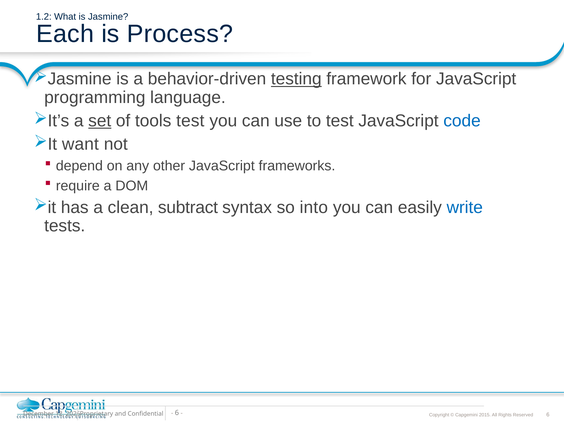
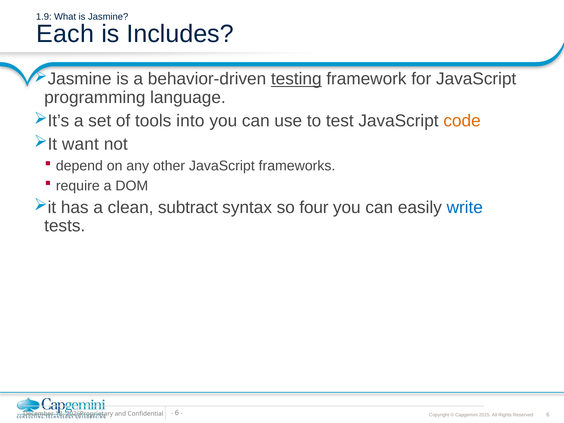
1.2: 1.2 -> 1.9 (44, 17)
Process: Process -> Includes (180, 34)
set underline: present -> none (100, 121)
tools test: test -> into (190, 121)
code colour: blue -> orange (462, 121)
into: into -> four (314, 207)
